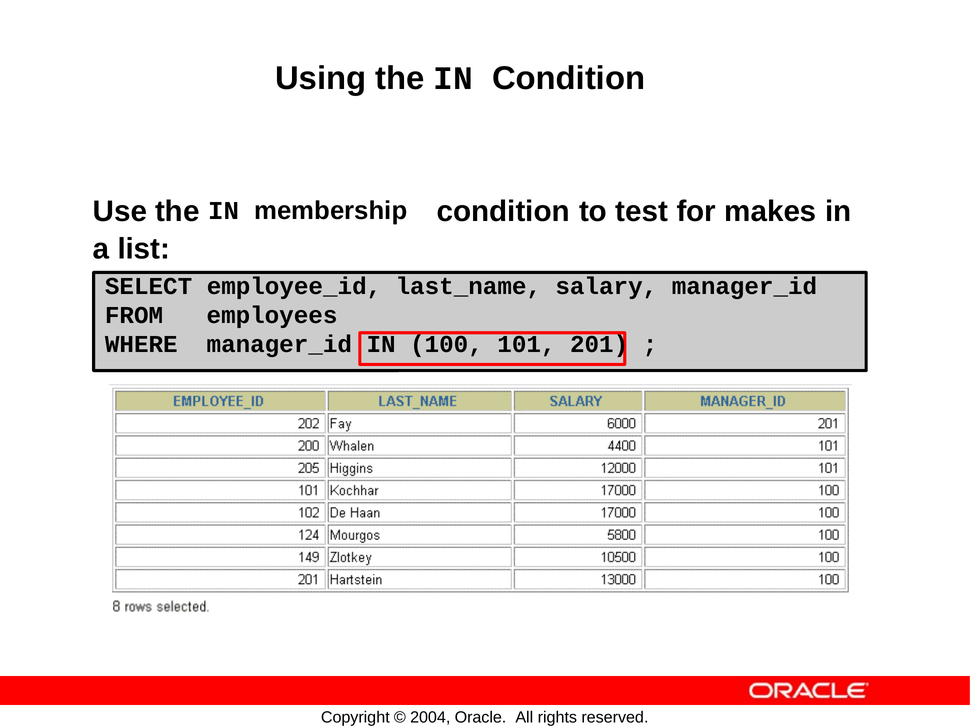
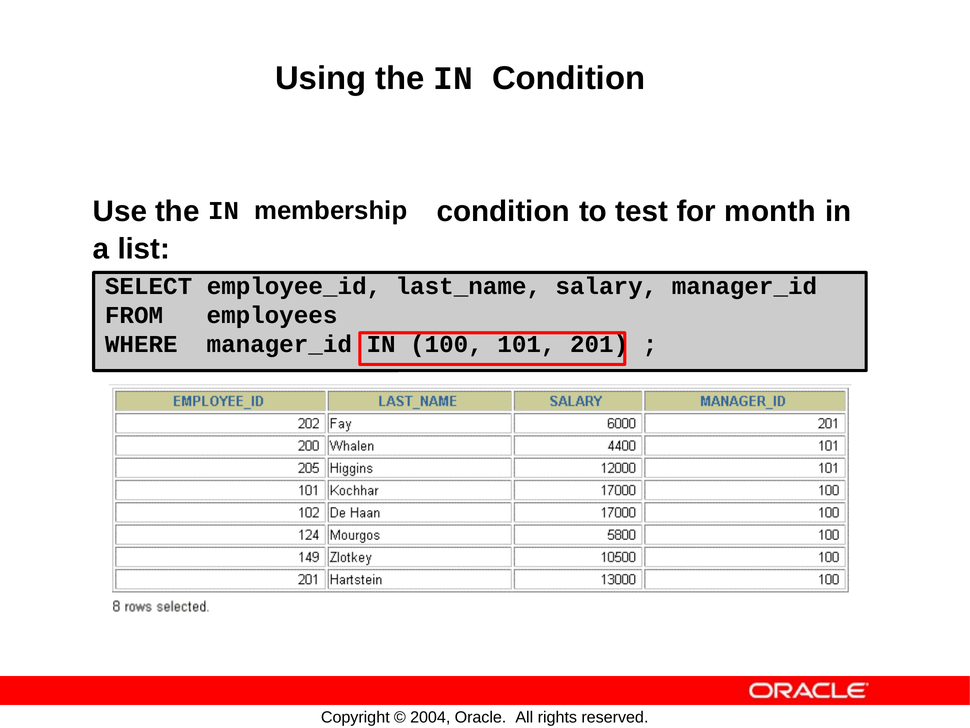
makes: makes -> month (770, 211)
